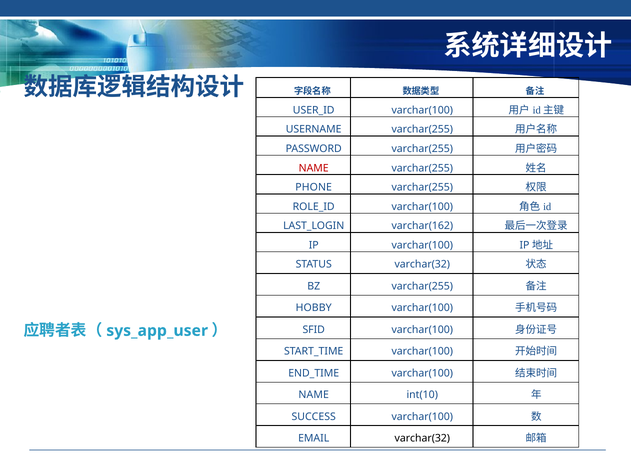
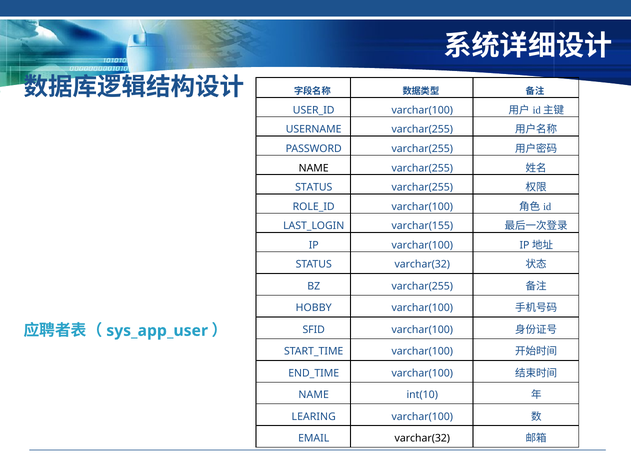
NAME colour: red -> black (314, 168)
PHONE: PHONE -> STATUS (314, 187)
varchar(162: varchar(162 -> varchar(155 (422, 226)
SUCCESS: SUCCESS -> LEARING (314, 417)
